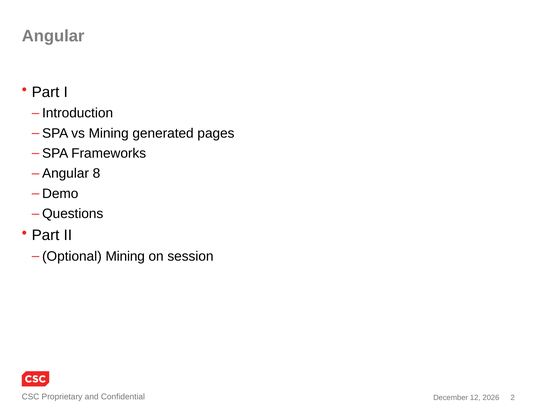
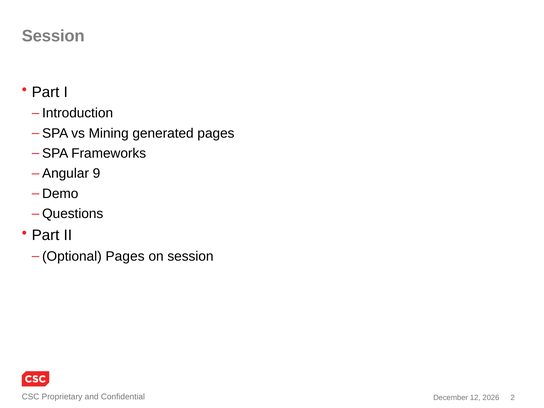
Angular: Angular -> Session (53, 36)
8: 8 -> 9 (96, 173)
Mining: Mining -> Pages (125, 256)
